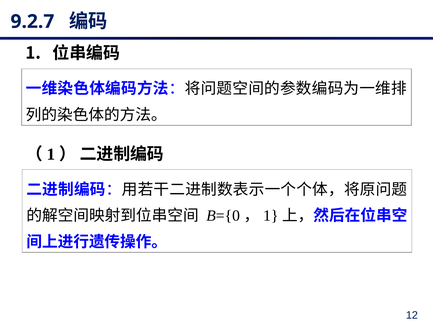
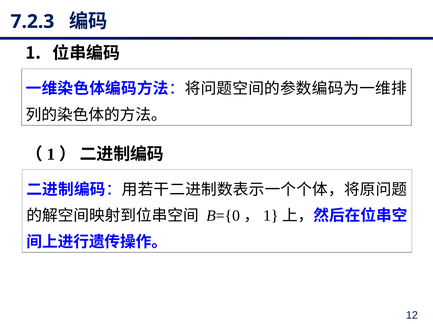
9.2.7: 9.2.7 -> 7.2.3 (32, 22)
